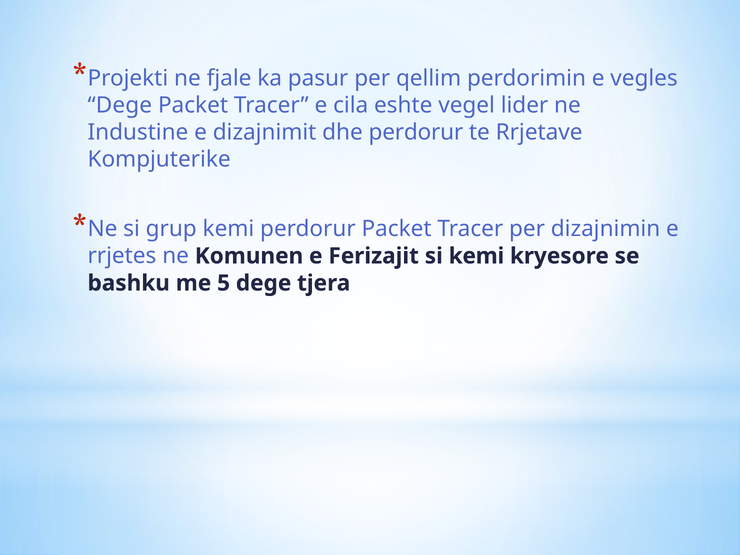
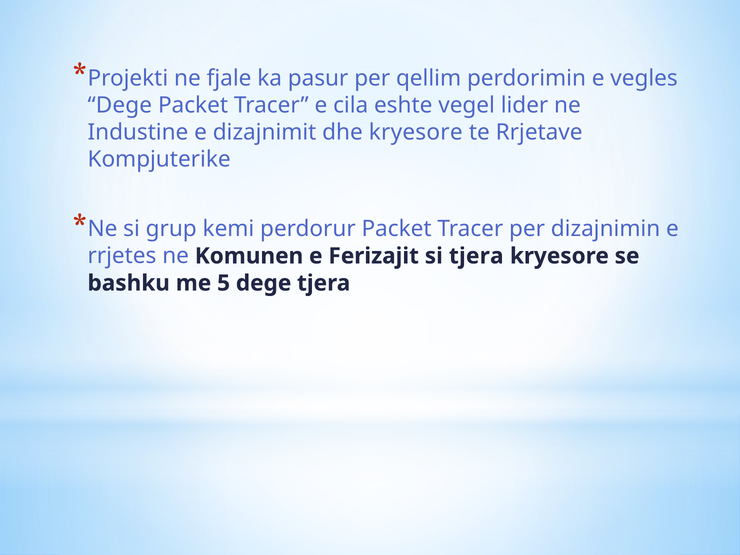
dhe perdorur: perdorur -> kryesore (416, 132)
si kemi: kemi -> tjera (476, 256)
